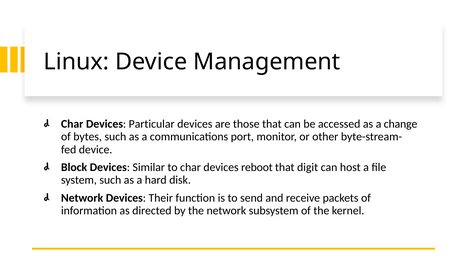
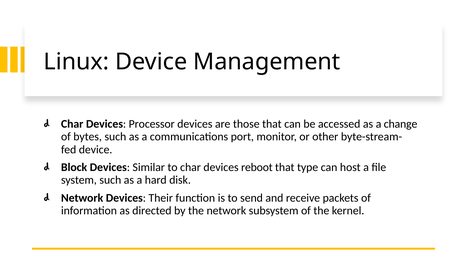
Particular: Particular -> Processor (152, 124)
digit: digit -> type (308, 167)
